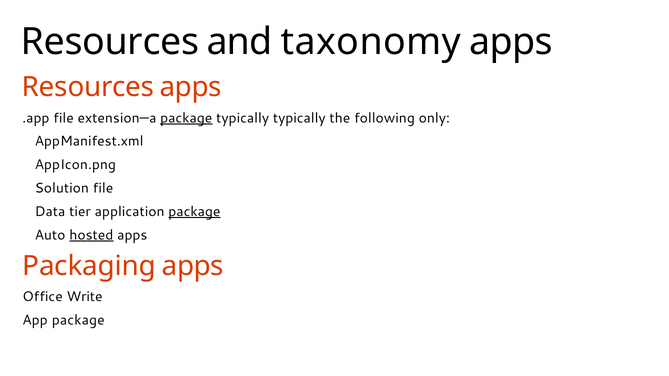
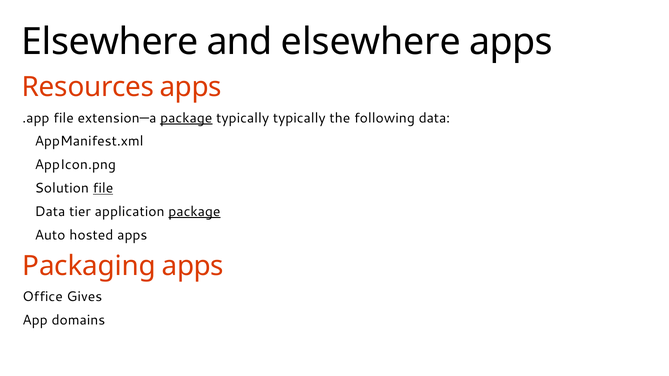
Resources: Resources -> Elsewhere (110, 42)
and taxonomy: taxonomy -> elsewhere (371, 42)
following only: only -> data (434, 118)
file underline: none -> present (103, 188)
hosted underline: present -> none (91, 235)
Write: Write -> Gives (84, 297)
App package: package -> domains (78, 321)
